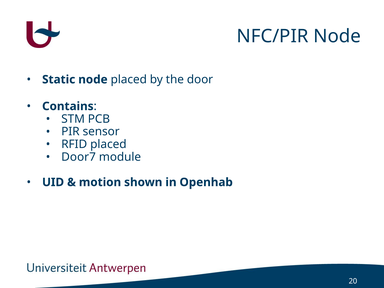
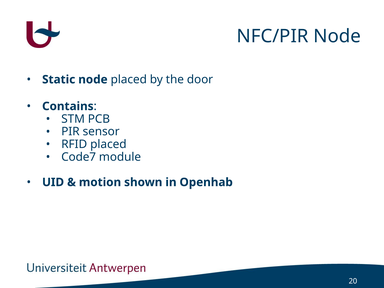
Door7: Door7 -> Code7 (79, 157)
